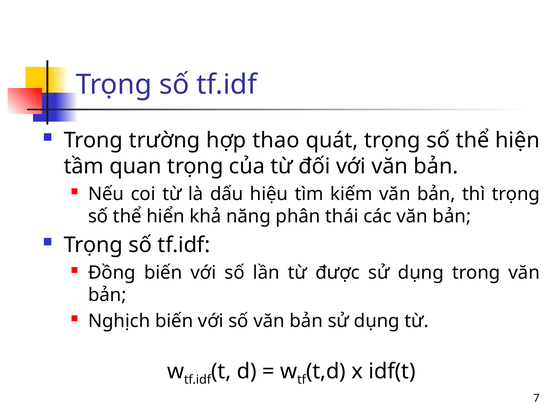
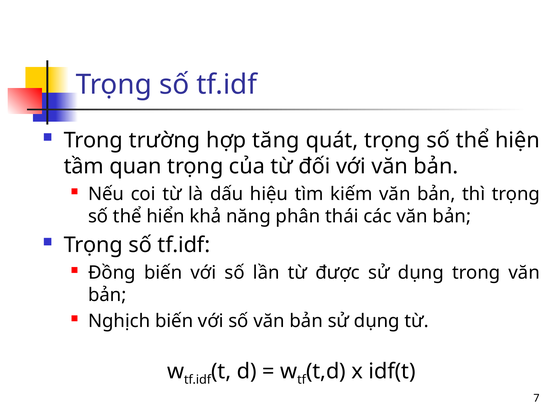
thao: thao -> tăng (276, 140)
